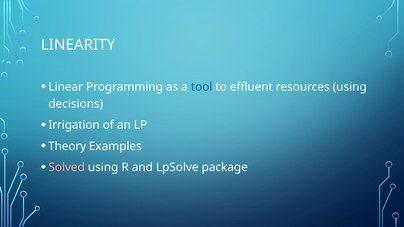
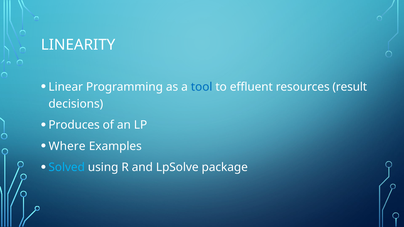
resources using: using -> result (350, 87)
Irrigation: Irrigation -> Produces (74, 125)
Theory: Theory -> Where (67, 146)
Solved colour: pink -> light blue (67, 168)
